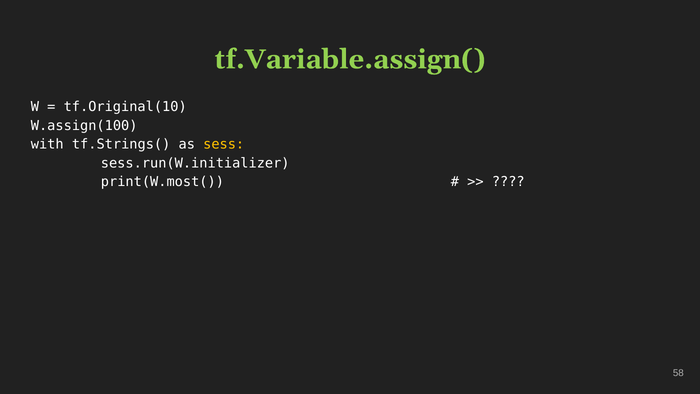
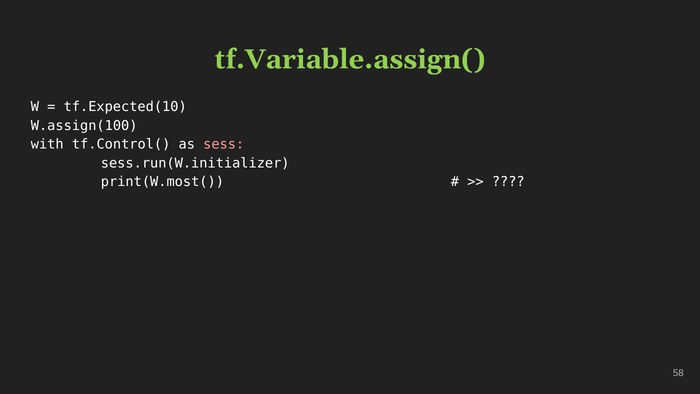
tf.Original(10: tf.Original(10 -> tf.Expected(10 (125, 107)
tf.Strings(: tf.Strings( -> tf.Control( (121, 144)
sess colour: yellow -> pink (224, 144)
